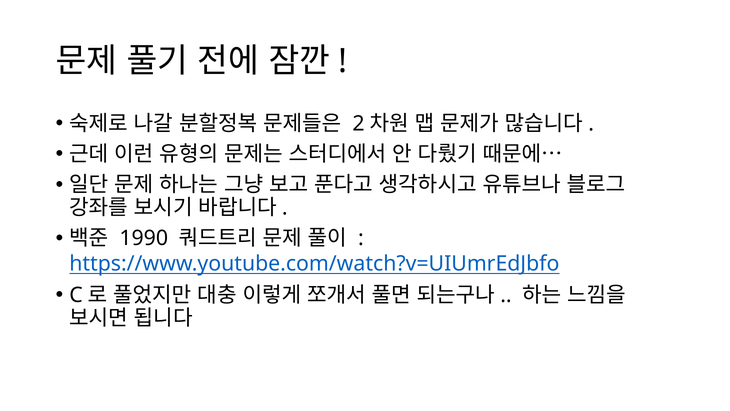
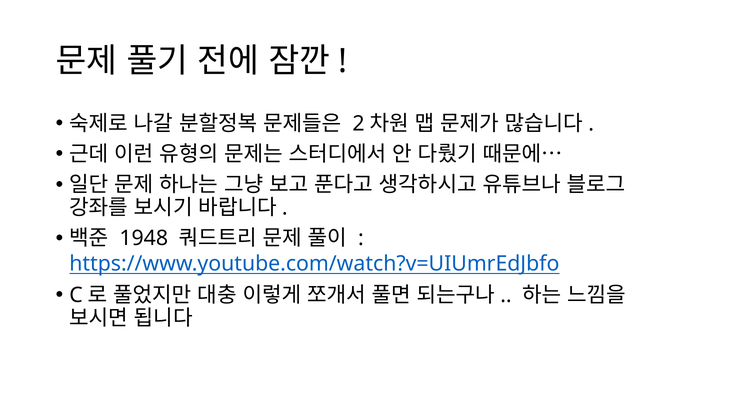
1990: 1990 -> 1948 (144, 238)
